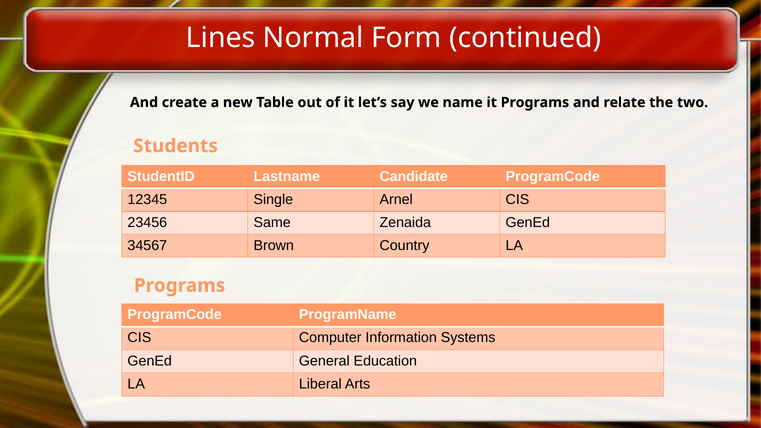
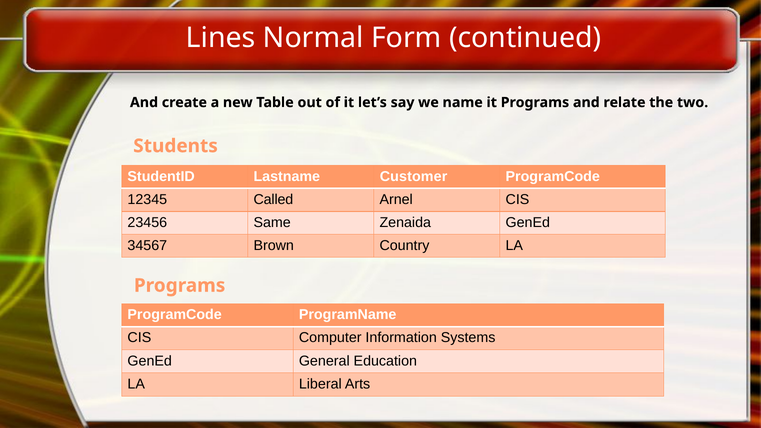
Candidate: Candidate -> Customer (414, 176)
Single: Single -> Called (273, 199)
